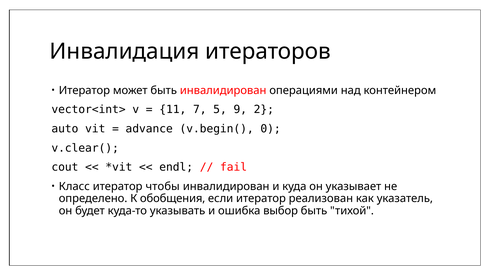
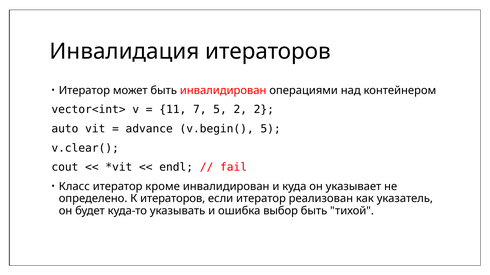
5 9: 9 -> 2 (240, 110)
v.begin( 0: 0 -> 5 (271, 129)
чтобы: чтобы -> кроме (163, 187)
К обобщения: обобщения -> итераторов (173, 199)
